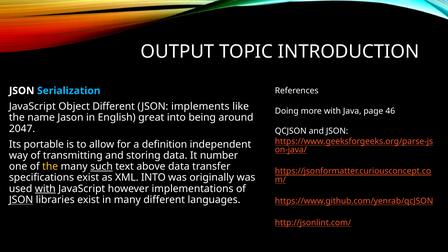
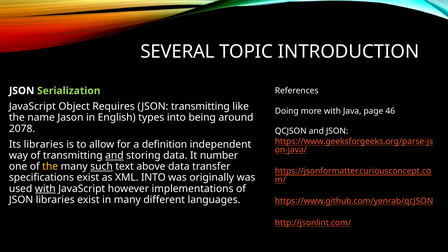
OUTPUT: OUTPUT -> SEVERAL (178, 52)
Serialization colour: light blue -> light green (69, 91)
Object Different: Different -> Requires (114, 106)
JSON implements: implements -> transmitting (200, 106)
great: great -> types (151, 118)
2047: 2047 -> 2078 (22, 129)
Its portable: portable -> libraries (44, 144)
and underline: none -> present (114, 155)
JSON underline: present -> none (21, 200)
